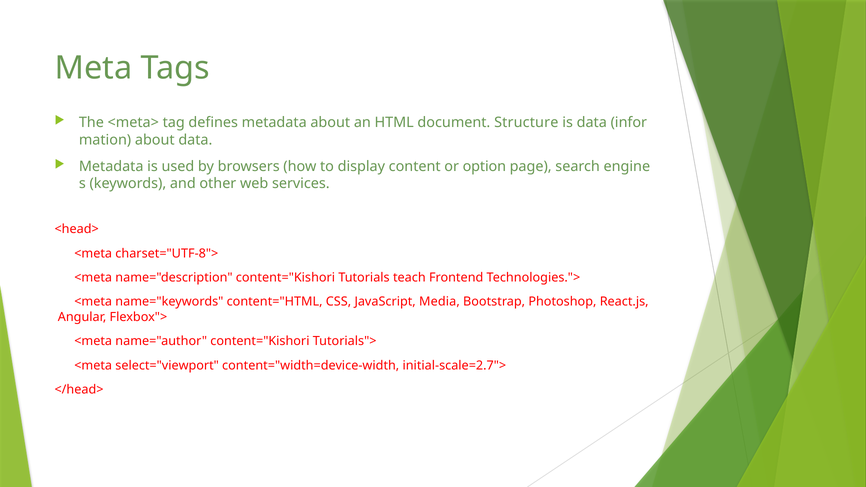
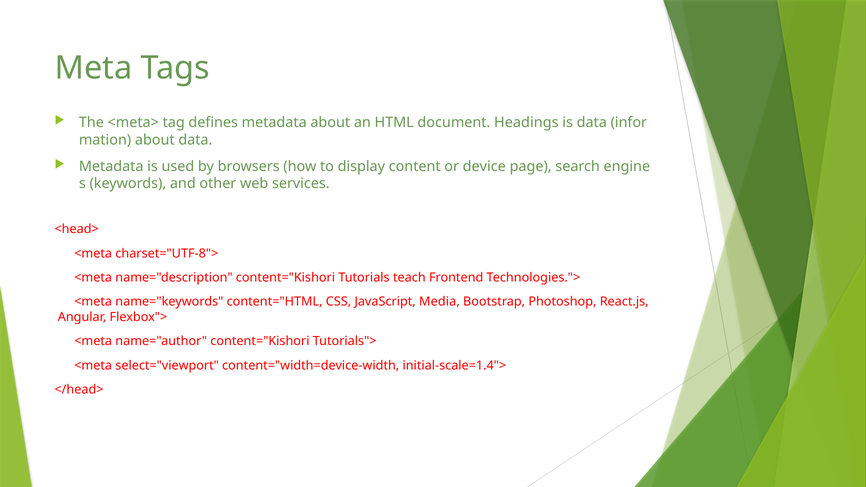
Structure: Structure -> Headings (526, 123)
option: option -> device (484, 166)
initial-scale=2.7">: initial-scale=2.7"> -> initial-scale=1.4"> (454, 366)
